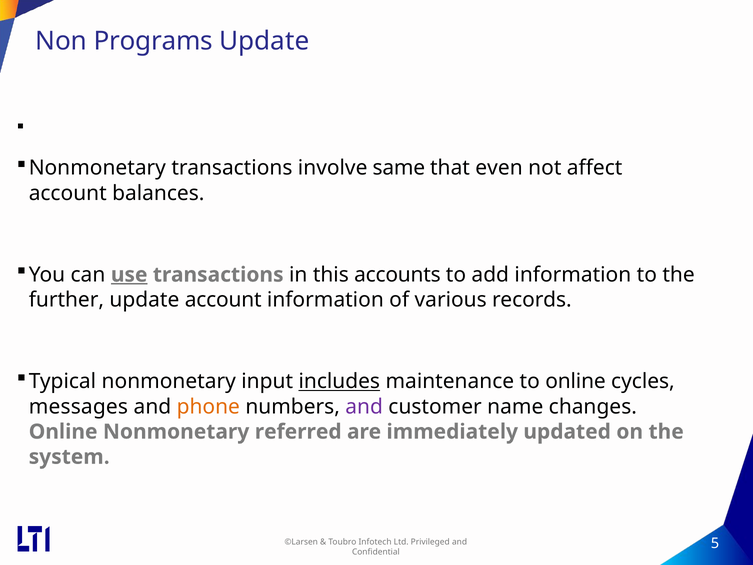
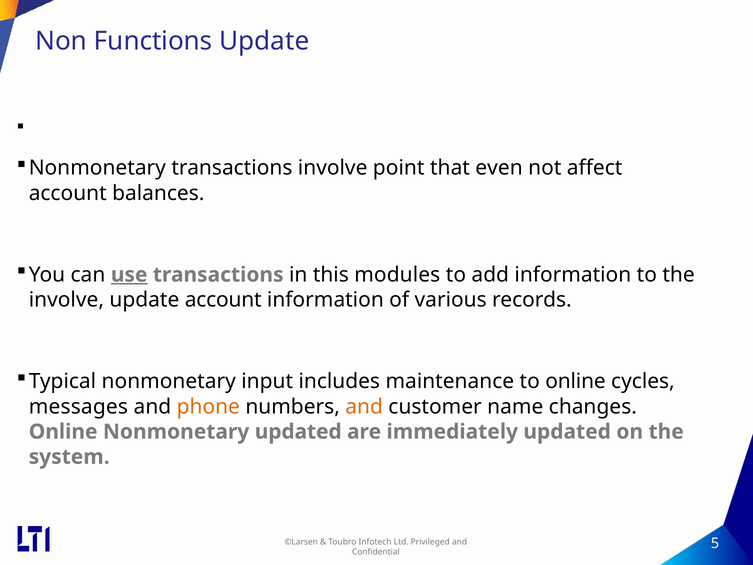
Programs: Programs -> Functions (153, 41)
same: same -> point (399, 168)
accounts: accounts -> modules (397, 275)
further: further -> involve (66, 300)
includes underline: present -> none (339, 381)
and colour: purple -> orange (364, 406)
Nonmonetary referred: referred -> updated (298, 432)
